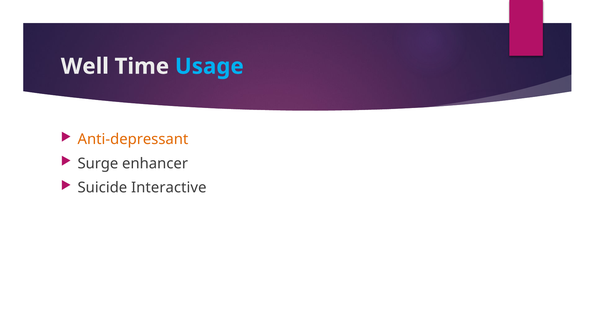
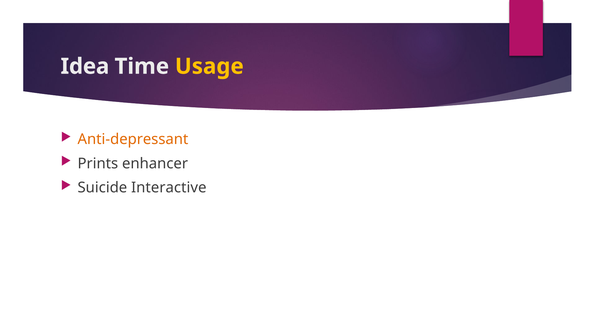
Well: Well -> Idea (85, 66)
Usage colour: light blue -> yellow (209, 66)
Surge: Surge -> Prints (98, 163)
